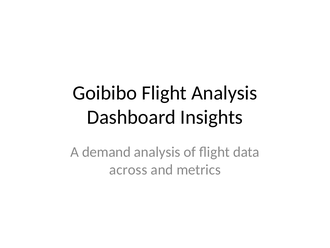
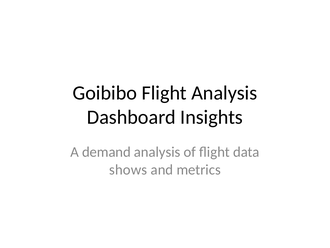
across: across -> shows (128, 169)
